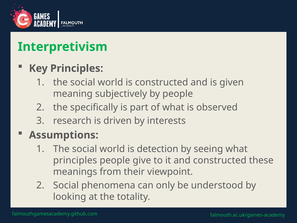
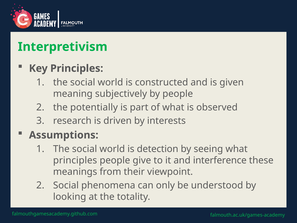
specifically: specifically -> potentially (94, 107)
and constructed: constructed -> interference (220, 160)
